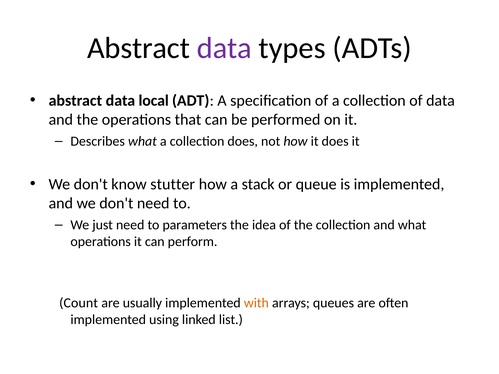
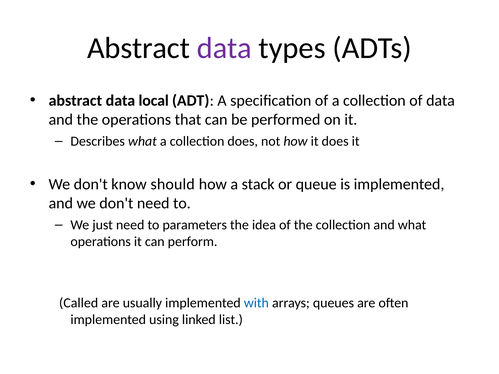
stutter: stutter -> should (173, 184)
Count: Count -> Called (79, 303)
with colour: orange -> blue (256, 303)
